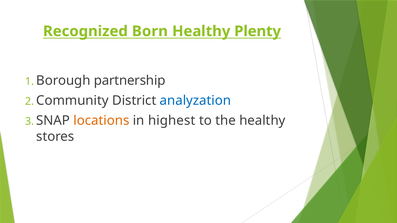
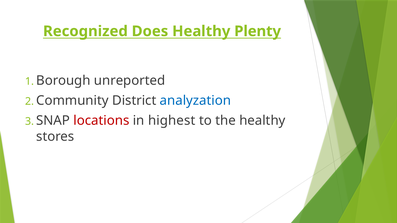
Born: Born -> Does (150, 31)
partnership: partnership -> unreported (130, 81)
locations colour: orange -> red (101, 121)
